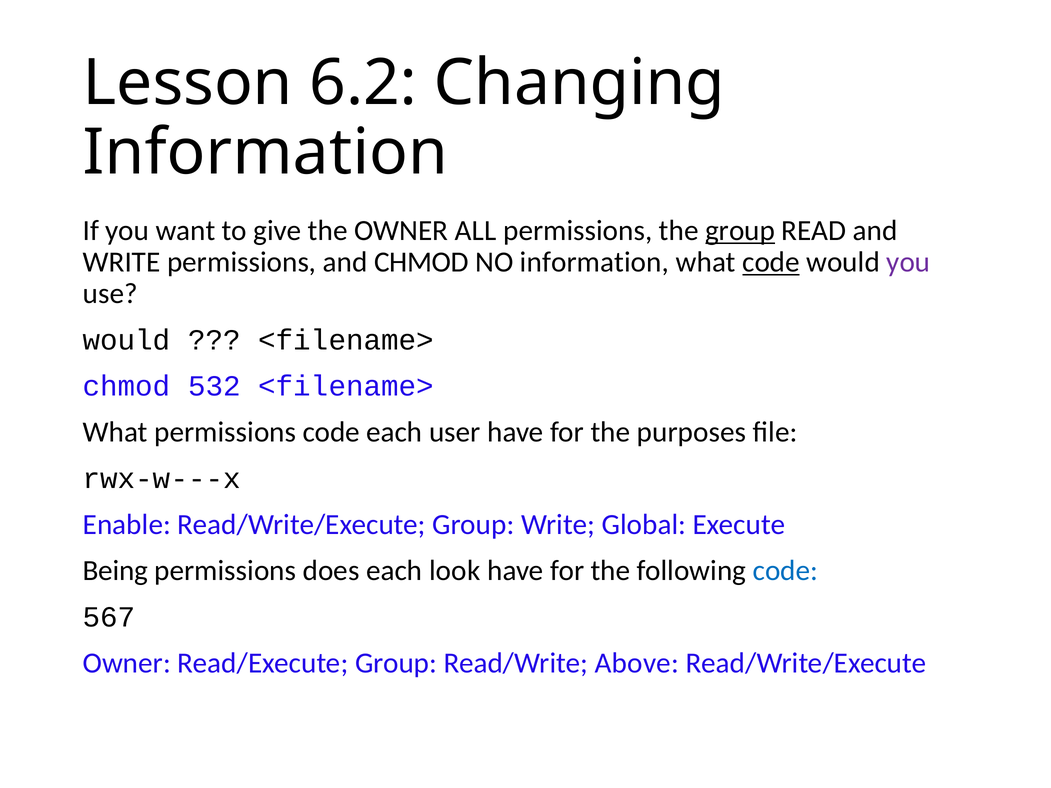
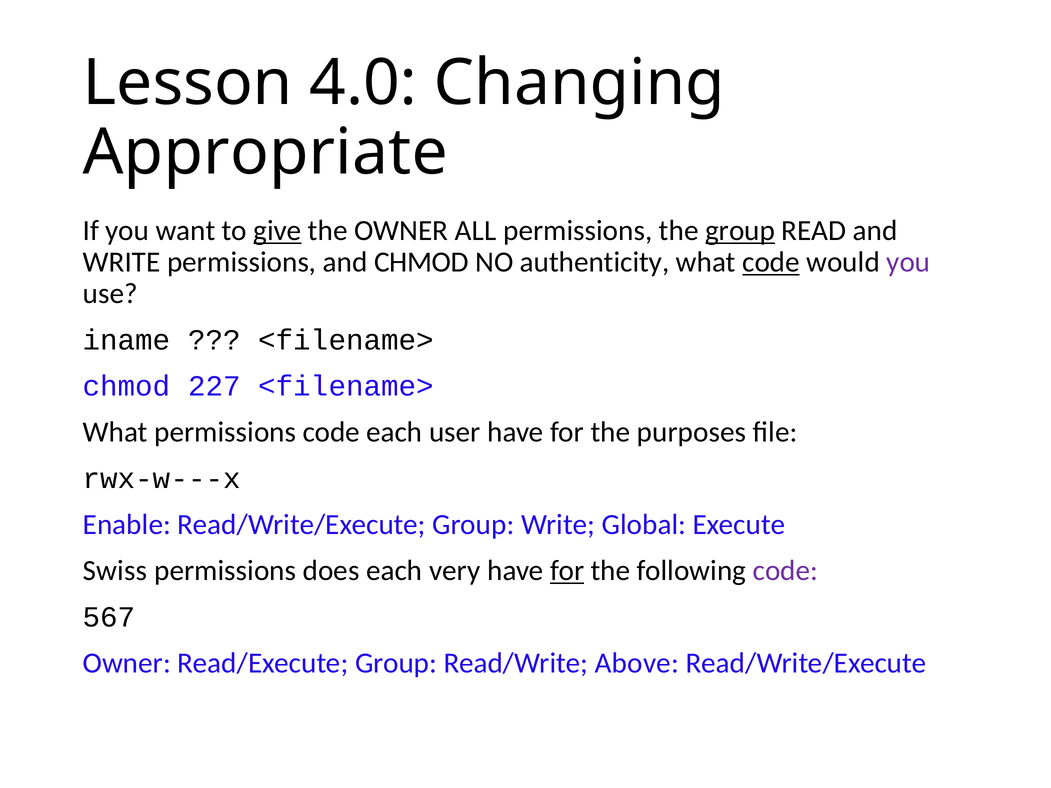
6.2: 6.2 -> 4.0 (363, 83)
Information: Information -> Appropriate (265, 152)
give underline: none -> present (277, 231)
NO information: information -> authenticity (595, 262)
would: would -> iname (127, 340)
532: 532 -> 227 (214, 386)
Being: Being -> Swiss (115, 571)
look: look -> very (455, 571)
for underline: none -> present (567, 571)
code colour: blue -> purple (785, 571)
